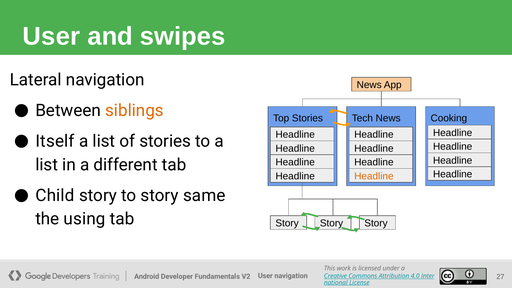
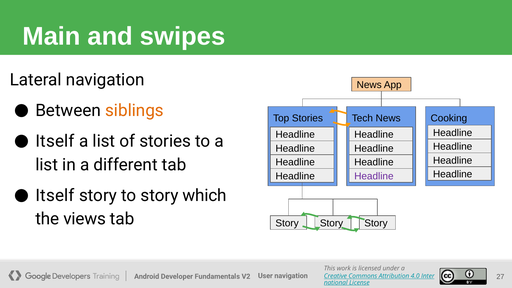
User: User -> Main (52, 36)
Headline colour: orange -> purple (374, 176)
Child: Child -> Itself (55, 195)
same: same -> which (204, 195)
using: using -> views (85, 219)
